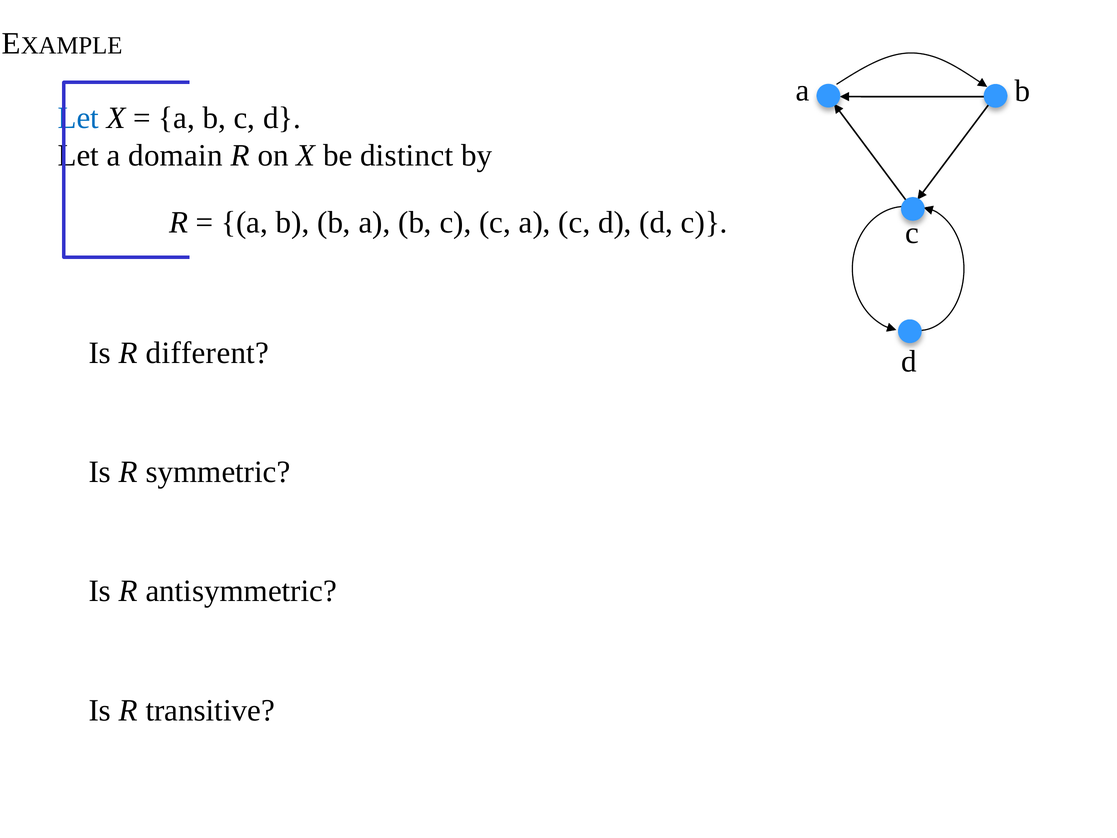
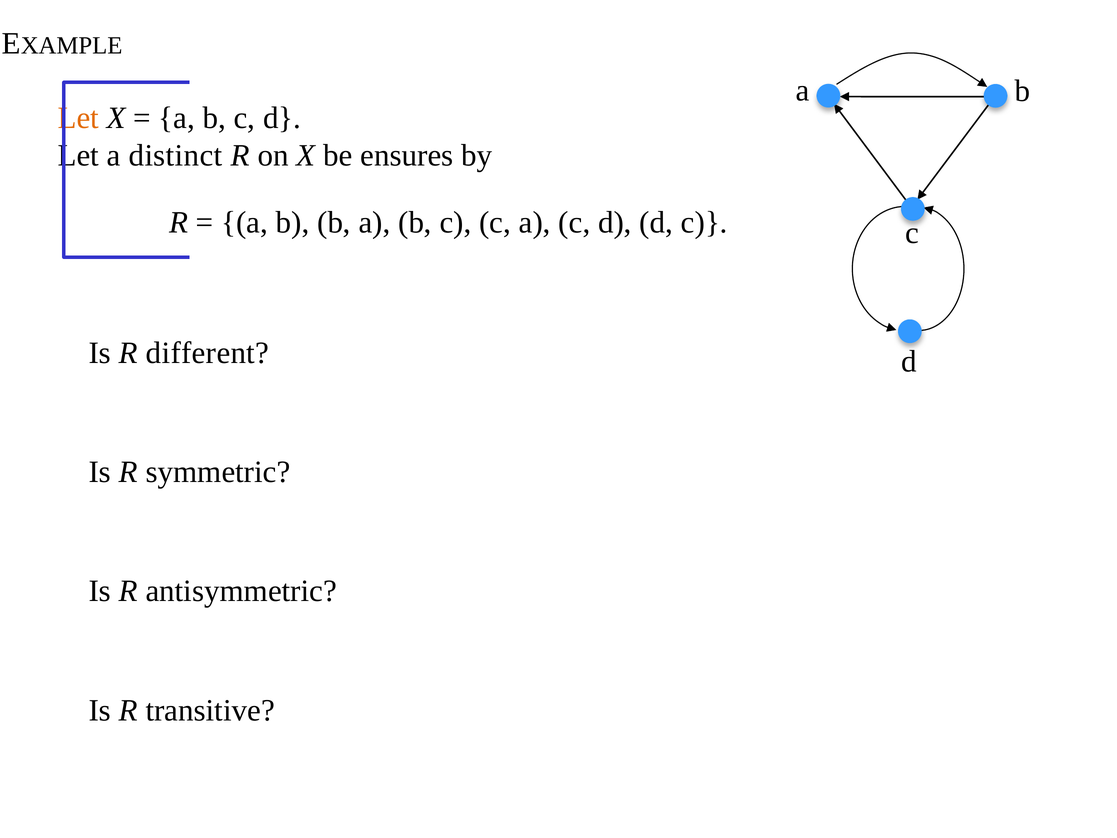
Let colour: blue -> orange (78, 118)
domain: domain -> distinct (175, 155)
distinct: distinct -> ensures (407, 155)
